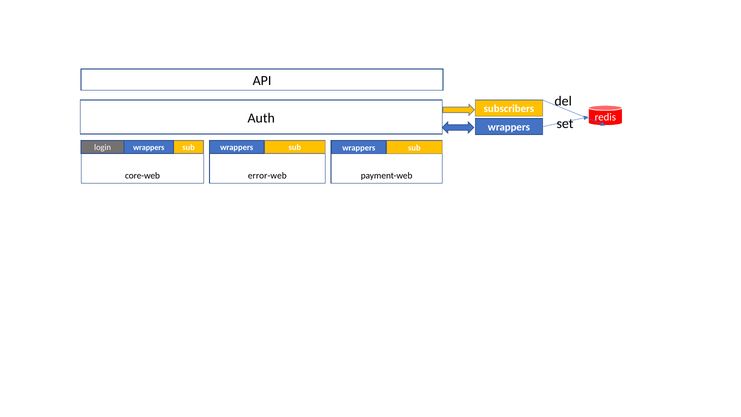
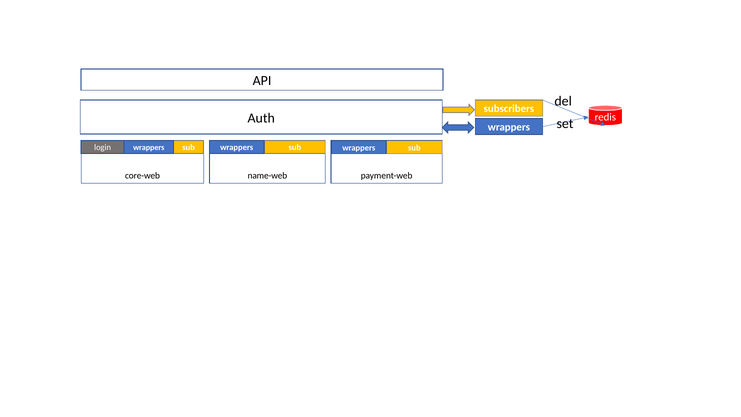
error-web: error-web -> name-web (267, 175)
